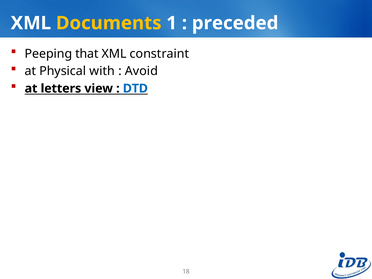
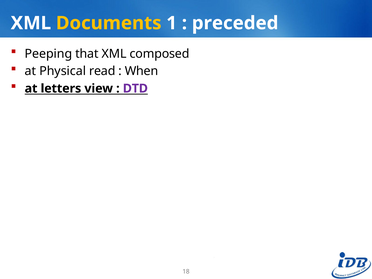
constraint: constraint -> composed (160, 54)
with: with -> read (102, 71)
Avoid: Avoid -> When (142, 71)
DTD colour: blue -> purple (135, 88)
